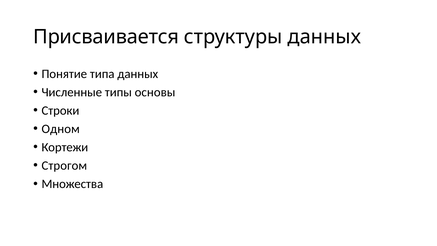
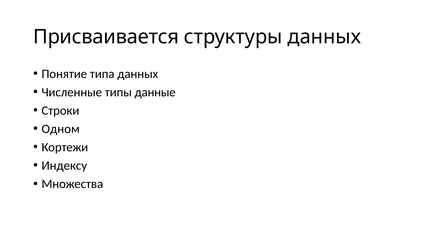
основы: основы -> данные (155, 92)
Строгом: Строгом -> Индексу (64, 165)
